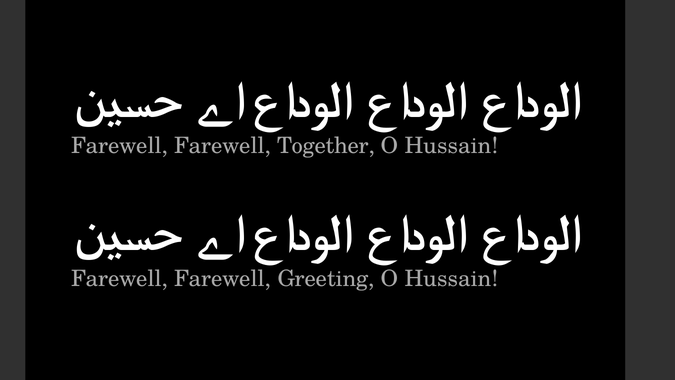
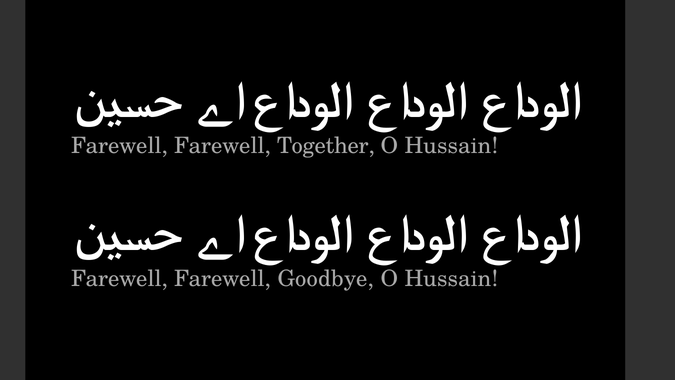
Greeting: Greeting -> Goodbye (326, 279)
